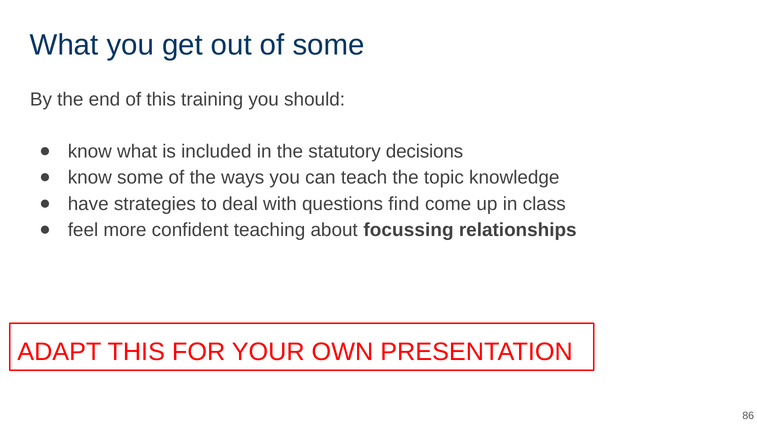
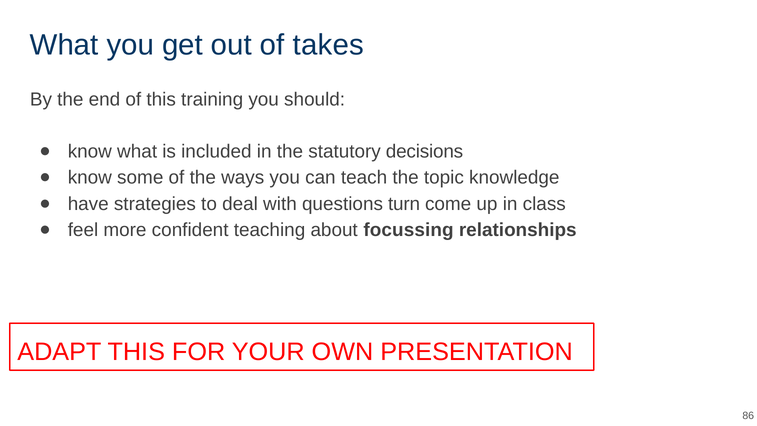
of some: some -> takes (328, 45)
find: find -> turn (404, 204)
